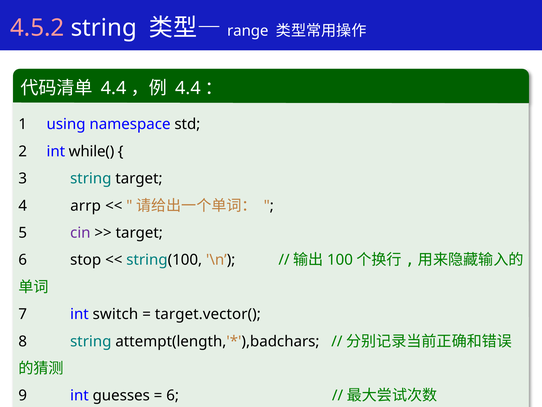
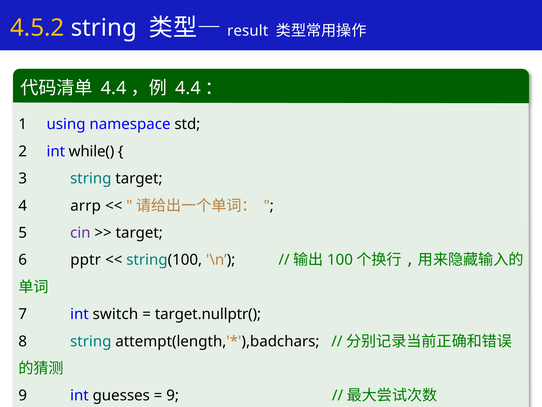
4.5.2 colour: pink -> yellow (37, 28)
range: range -> result (248, 31)
stop: stop -> pptr (86, 260)
target.vector(: target.vector( -> target.nullptr( (208, 314)
6: 6 -> 9 (173, 395)
